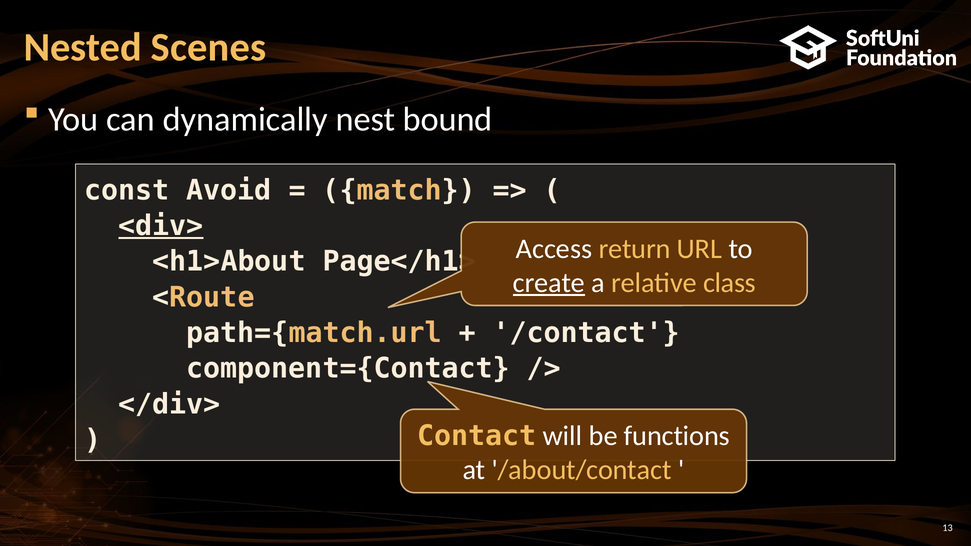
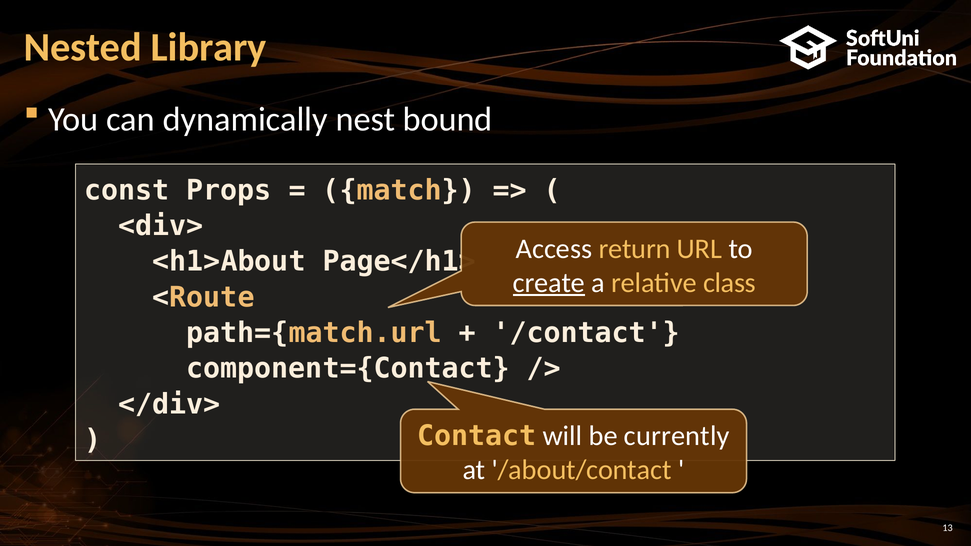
Scenes: Scenes -> Library (209, 47)
Avoid: Avoid -> Props (229, 190)
<div> underline: present -> none (161, 226)
functions: functions -> currently (677, 436)
